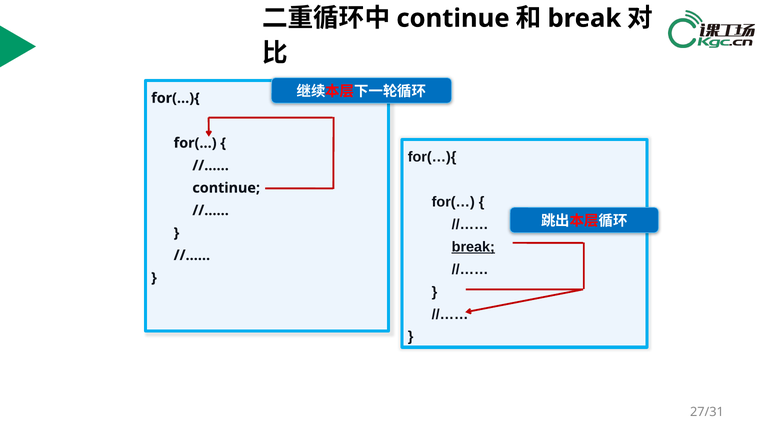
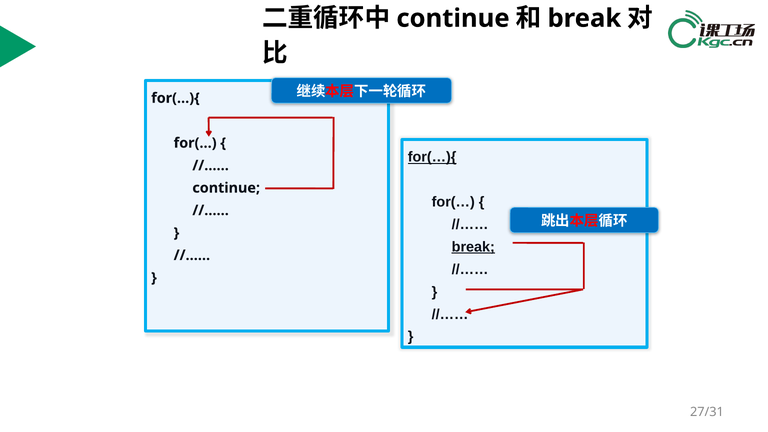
for(…){ underline: none -> present (432, 157)
